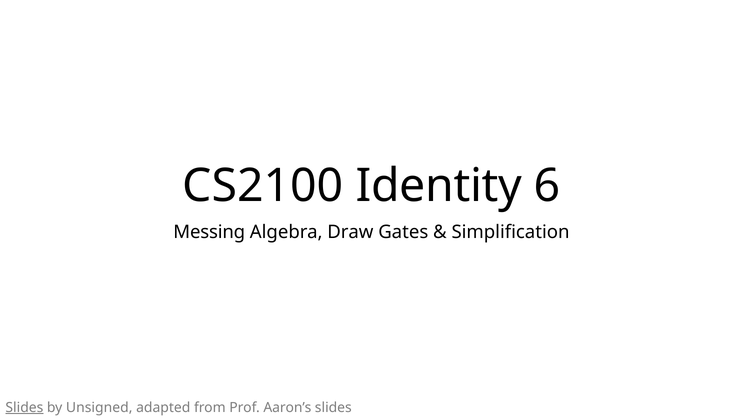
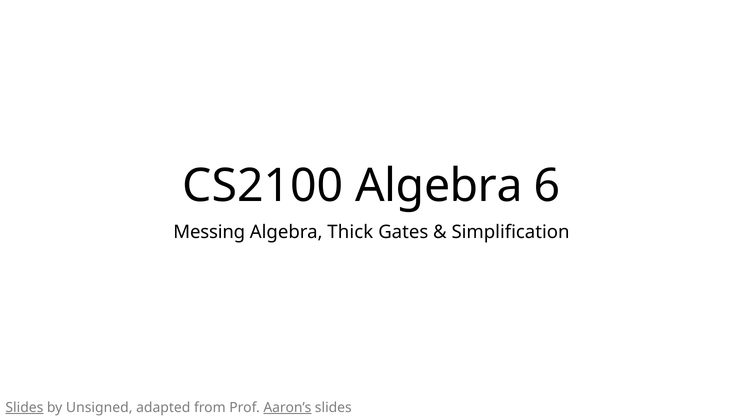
CS2100 Identity: Identity -> Algebra (439, 186)
Draw: Draw -> Thick (350, 232)
Aaron’s underline: none -> present (287, 407)
